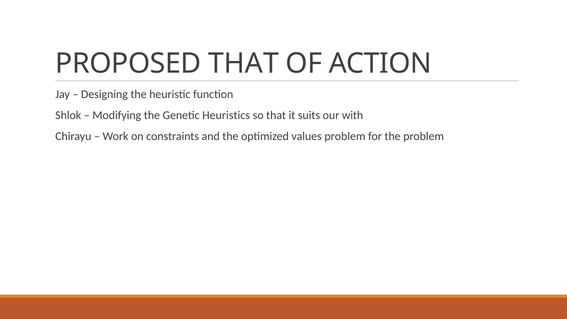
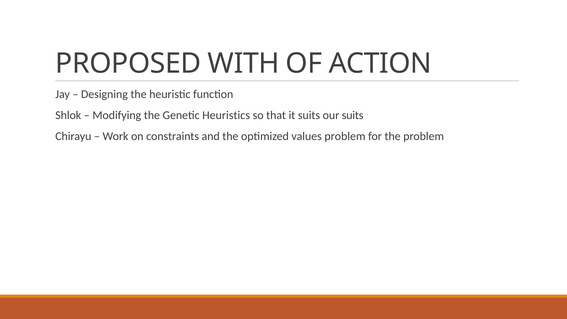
PROPOSED THAT: THAT -> WITH (244, 64)
our with: with -> suits (353, 115)
